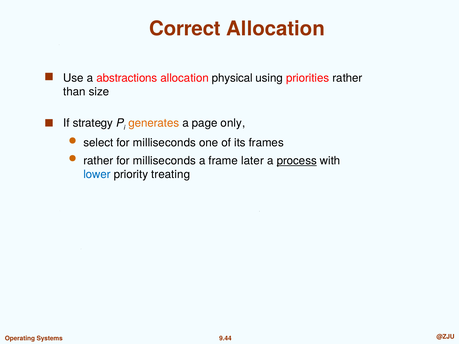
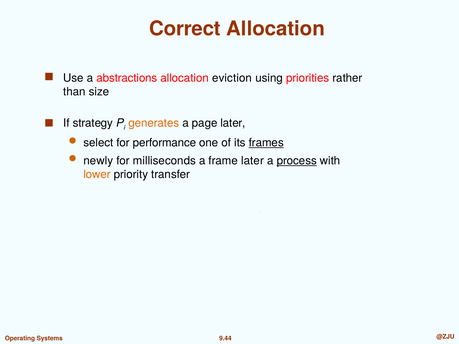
physical: physical -> eviction (232, 78)
page only: only -> later (233, 123)
select for milliseconds: milliseconds -> performance (164, 143)
frames underline: none -> present (266, 143)
rather: rather -> newly (98, 161)
lower colour: blue -> orange (97, 174)
treating: treating -> transfer (171, 174)
